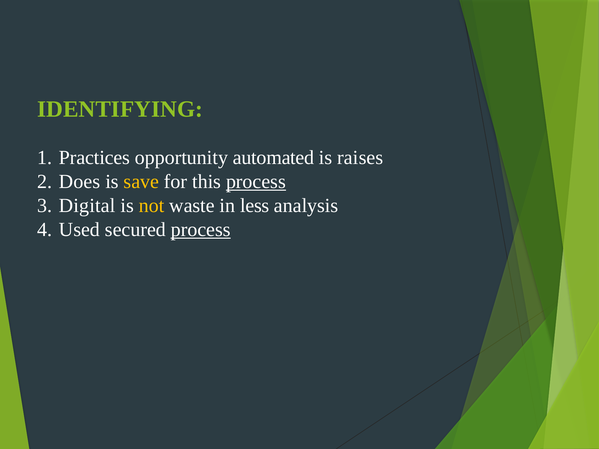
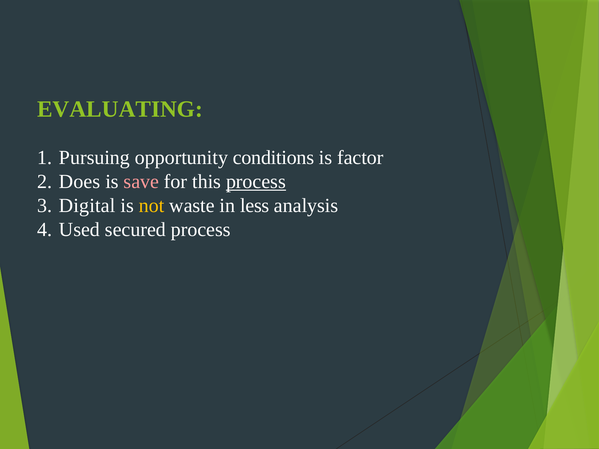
IDENTIFYING: IDENTIFYING -> EVALUATING (120, 109)
Practices: Practices -> Pursuing (94, 158)
automated: automated -> conditions (274, 158)
raises: raises -> factor (360, 158)
save colour: yellow -> pink (141, 182)
process underline: present -> none (201, 230)
